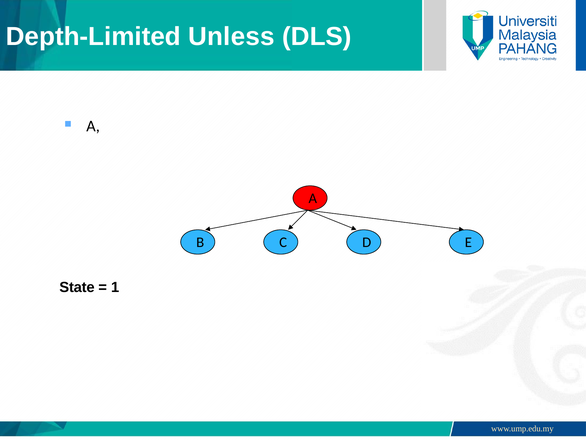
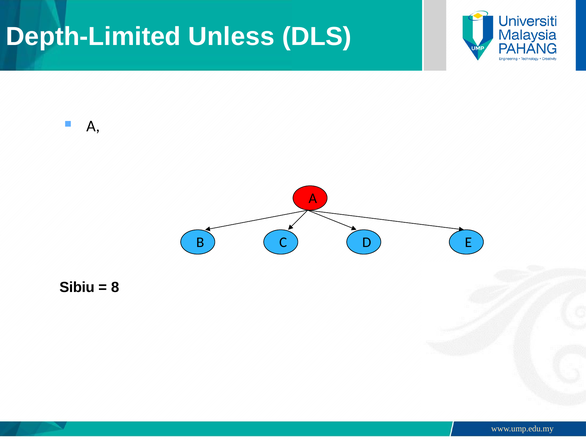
State: State -> Sibiu (77, 287)
1: 1 -> 8 (115, 287)
